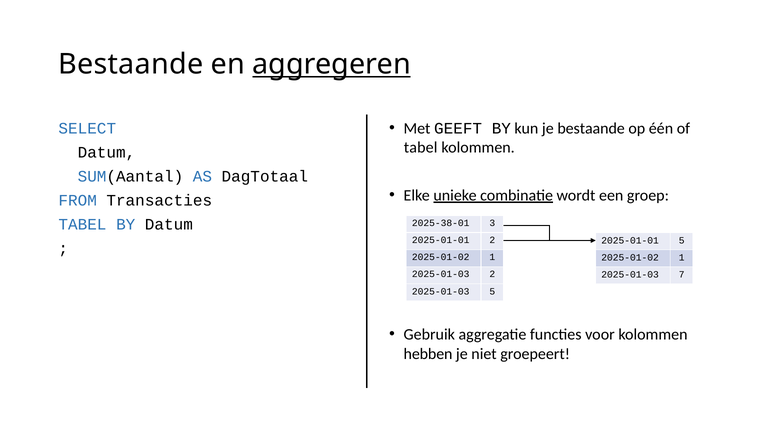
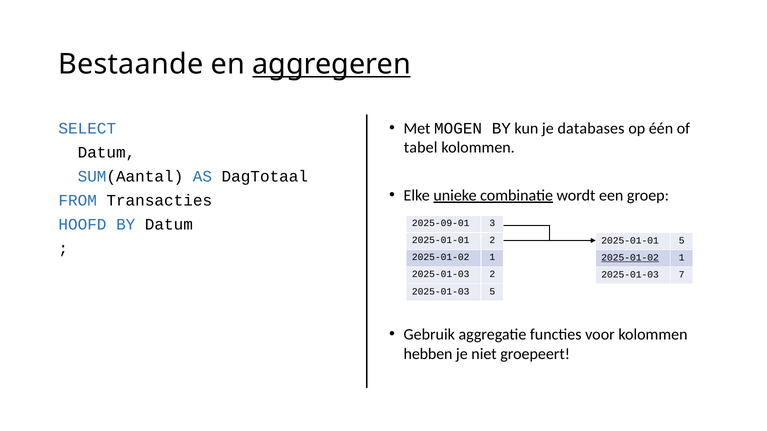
GEEFT: GEEFT -> MOGEN (458, 128)
je bestaande: bestaande -> databases (591, 128)
TABEL: TABEL -> HOOFD (82, 224)
2025-38-01: 2025-38-01 -> 2025-09-01 (441, 223)
2025-01-02 underline: none -> present (630, 258)
